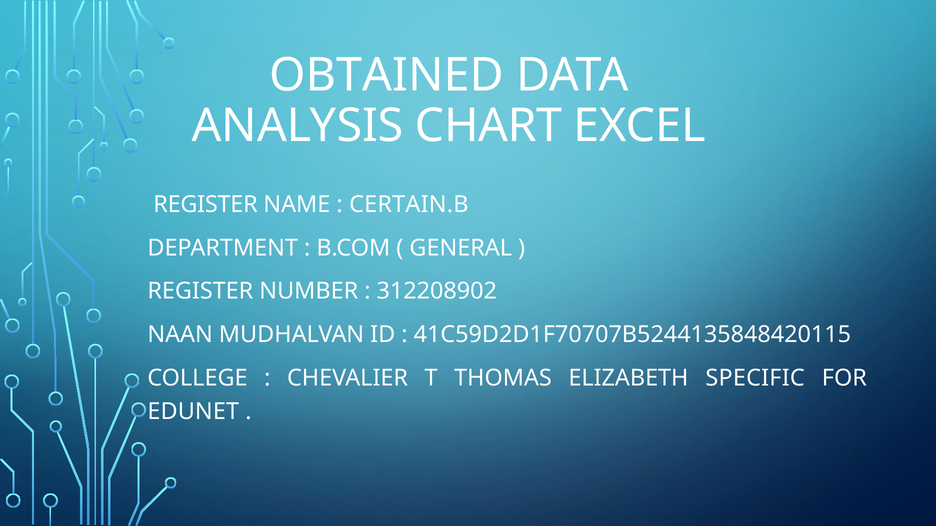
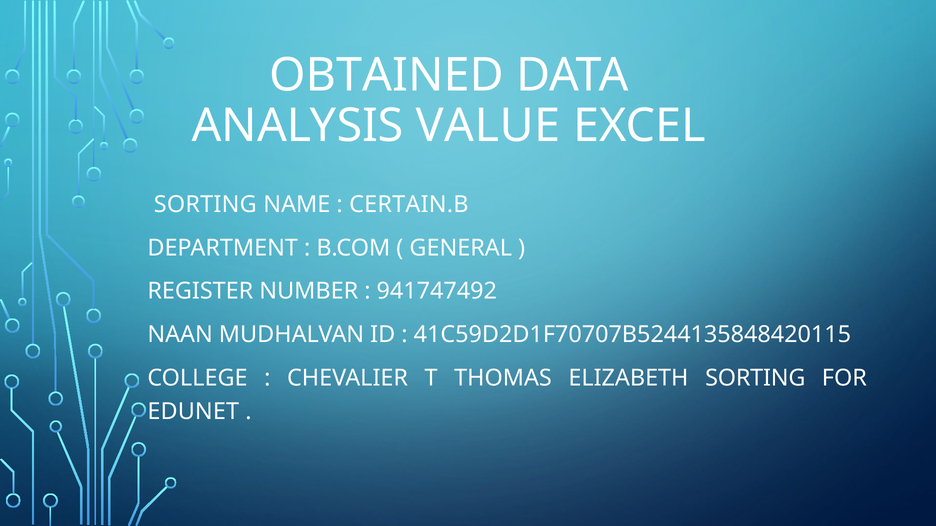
CHART: CHART -> VALUE (488, 126)
REGISTER: REGISTER -> SORTING (205, 205)
312208902: 312208902 -> 941747492 (437, 292)
ELIZABETH SPECIFIC: SPECIFIC -> SORTING (755, 378)
